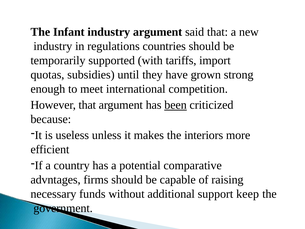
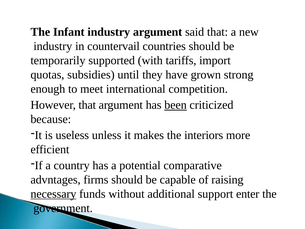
regulations: regulations -> countervail (114, 46)
necessary underline: none -> present (53, 194)
keep: keep -> enter (248, 194)
